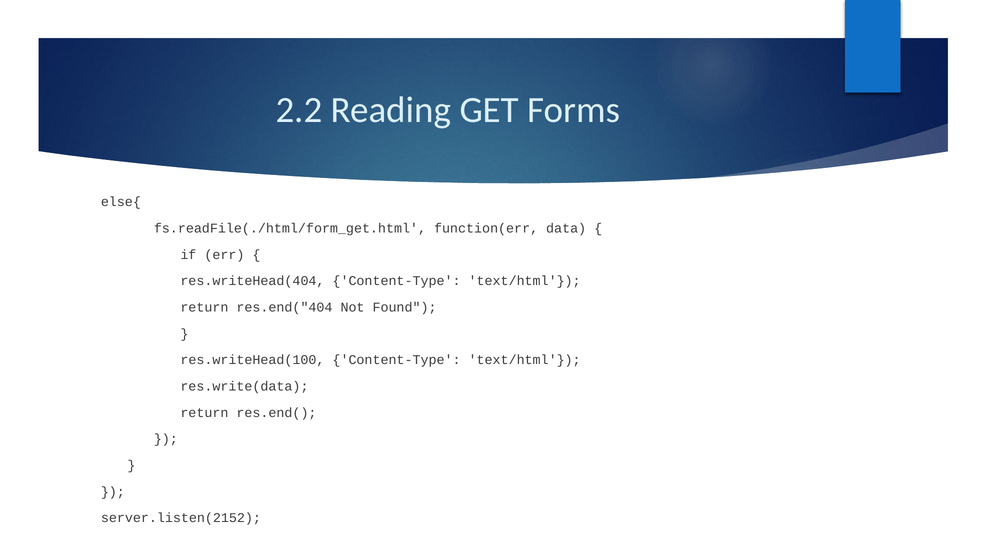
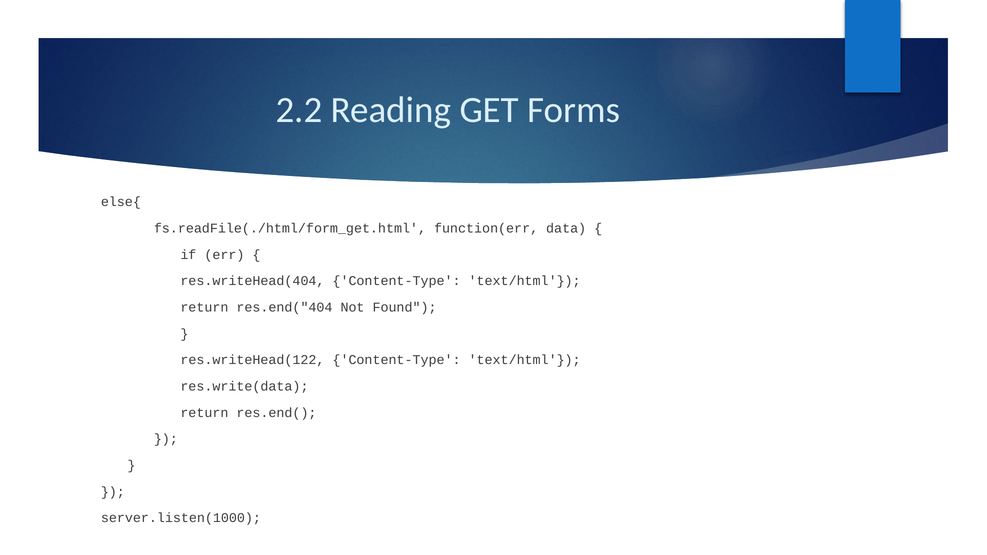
res.writeHead(100: res.writeHead(100 -> res.writeHead(122 (252, 360)
server.listen(2152: server.listen(2152 -> server.listen(1000 (181, 518)
